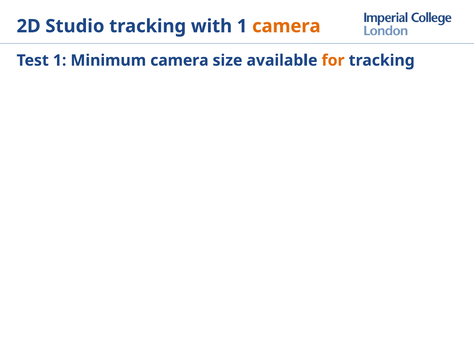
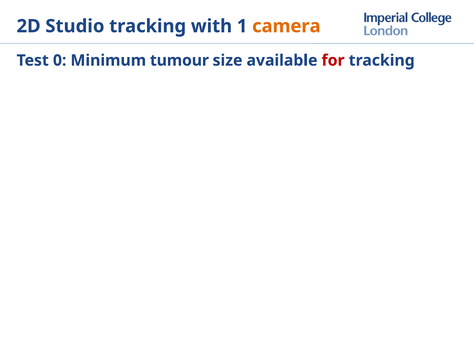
Test 1: 1 -> 0 (60, 60)
Minimum camera: camera -> tumour (179, 60)
for colour: orange -> red (333, 60)
